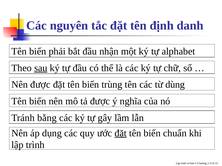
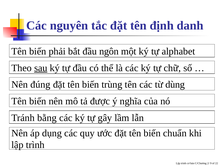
nhận: nhận -> ngôn (109, 52)
Nên được: được -> đúng (40, 85)
đặt underline: present -> none (121, 134)
